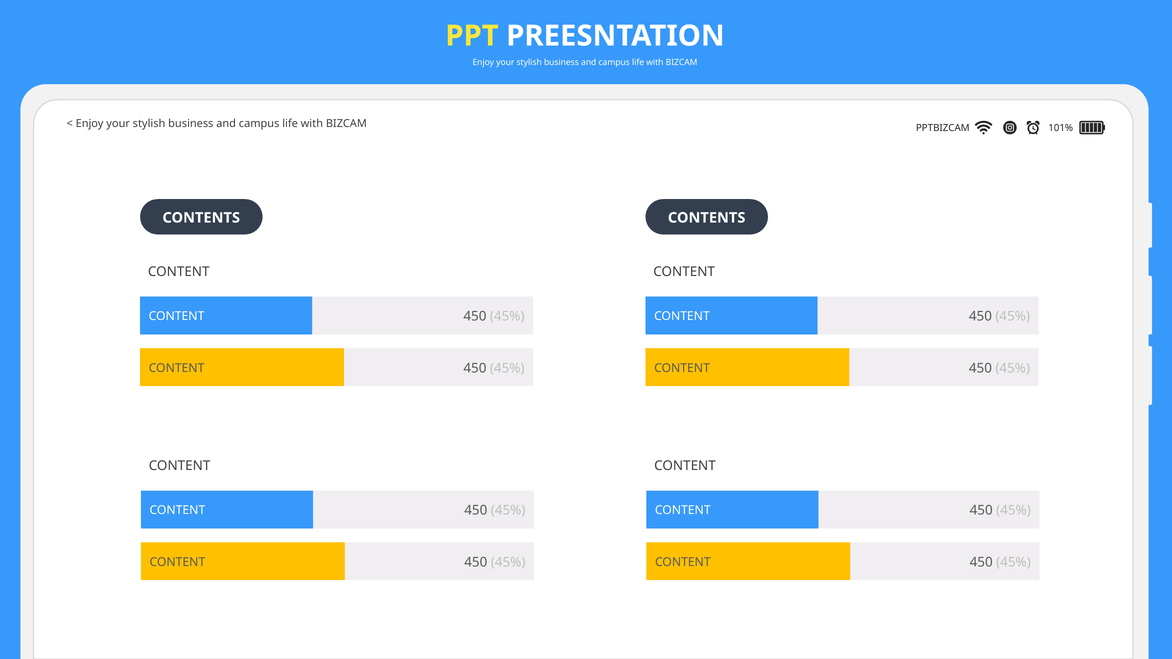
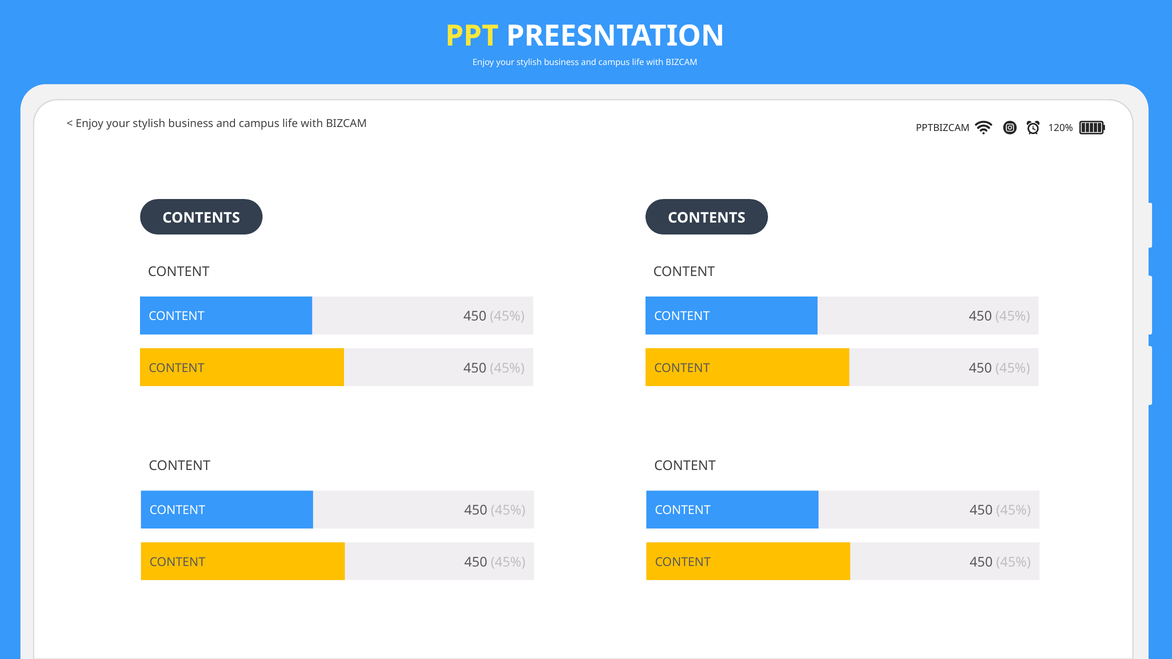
101%: 101% -> 120% (1061, 128)
